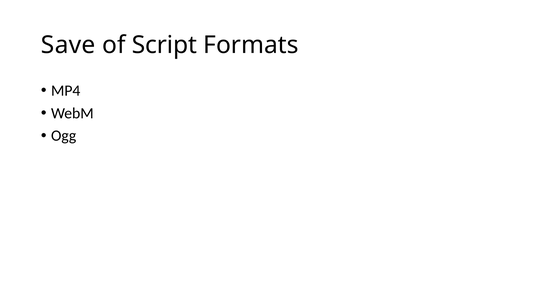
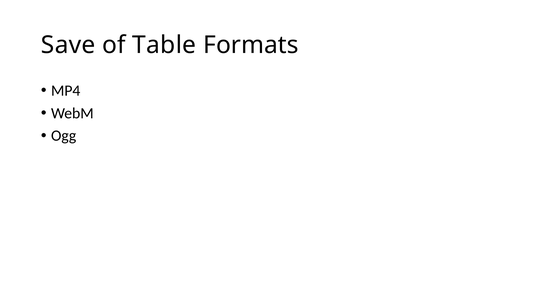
Script: Script -> Table (164, 45)
